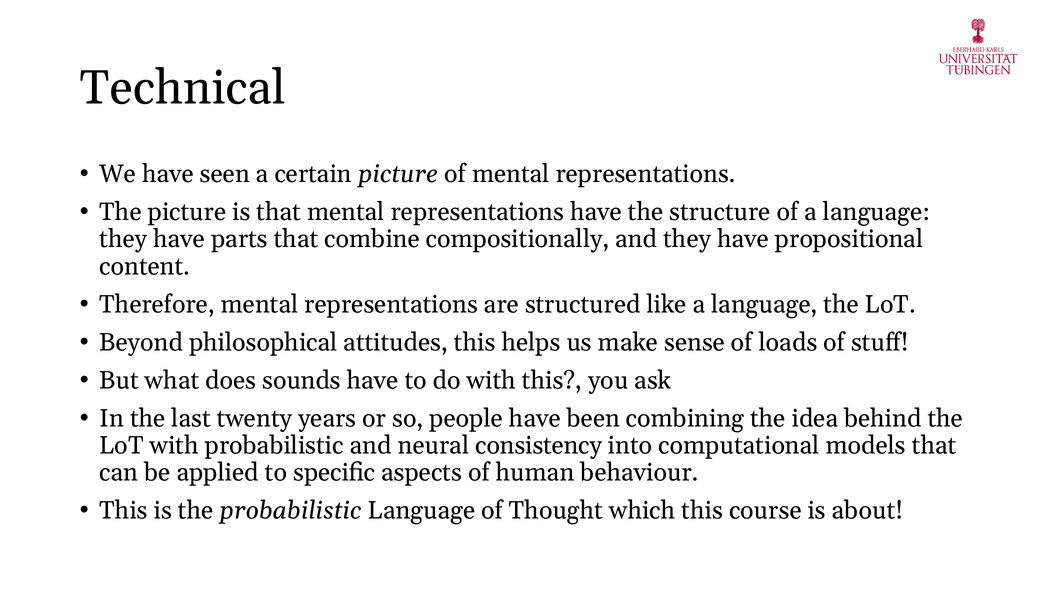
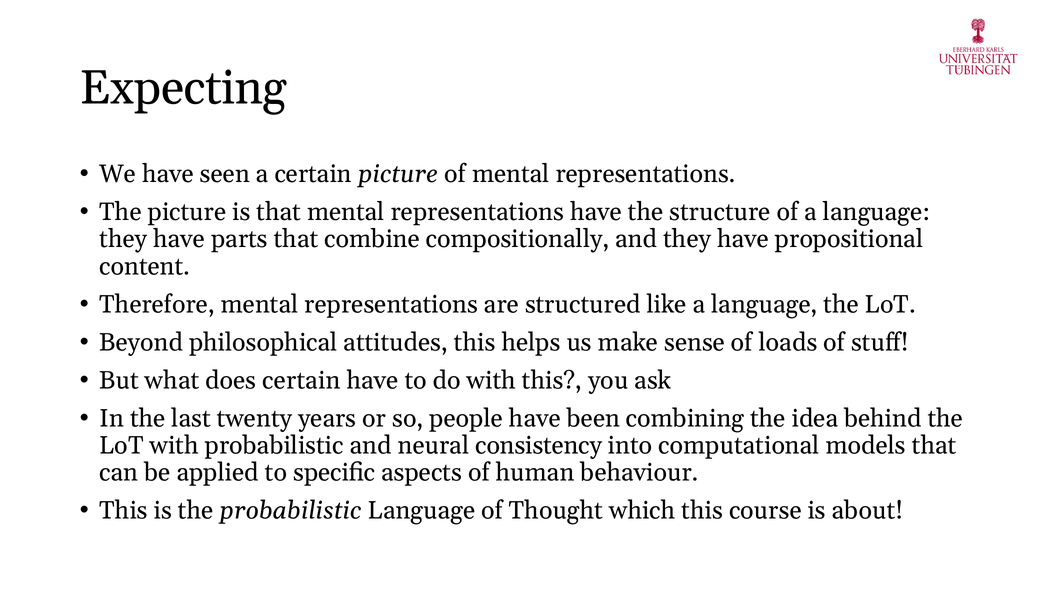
Technical: Technical -> Expecting (183, 88)
does sounds: sounds -> certain (301, 380)
